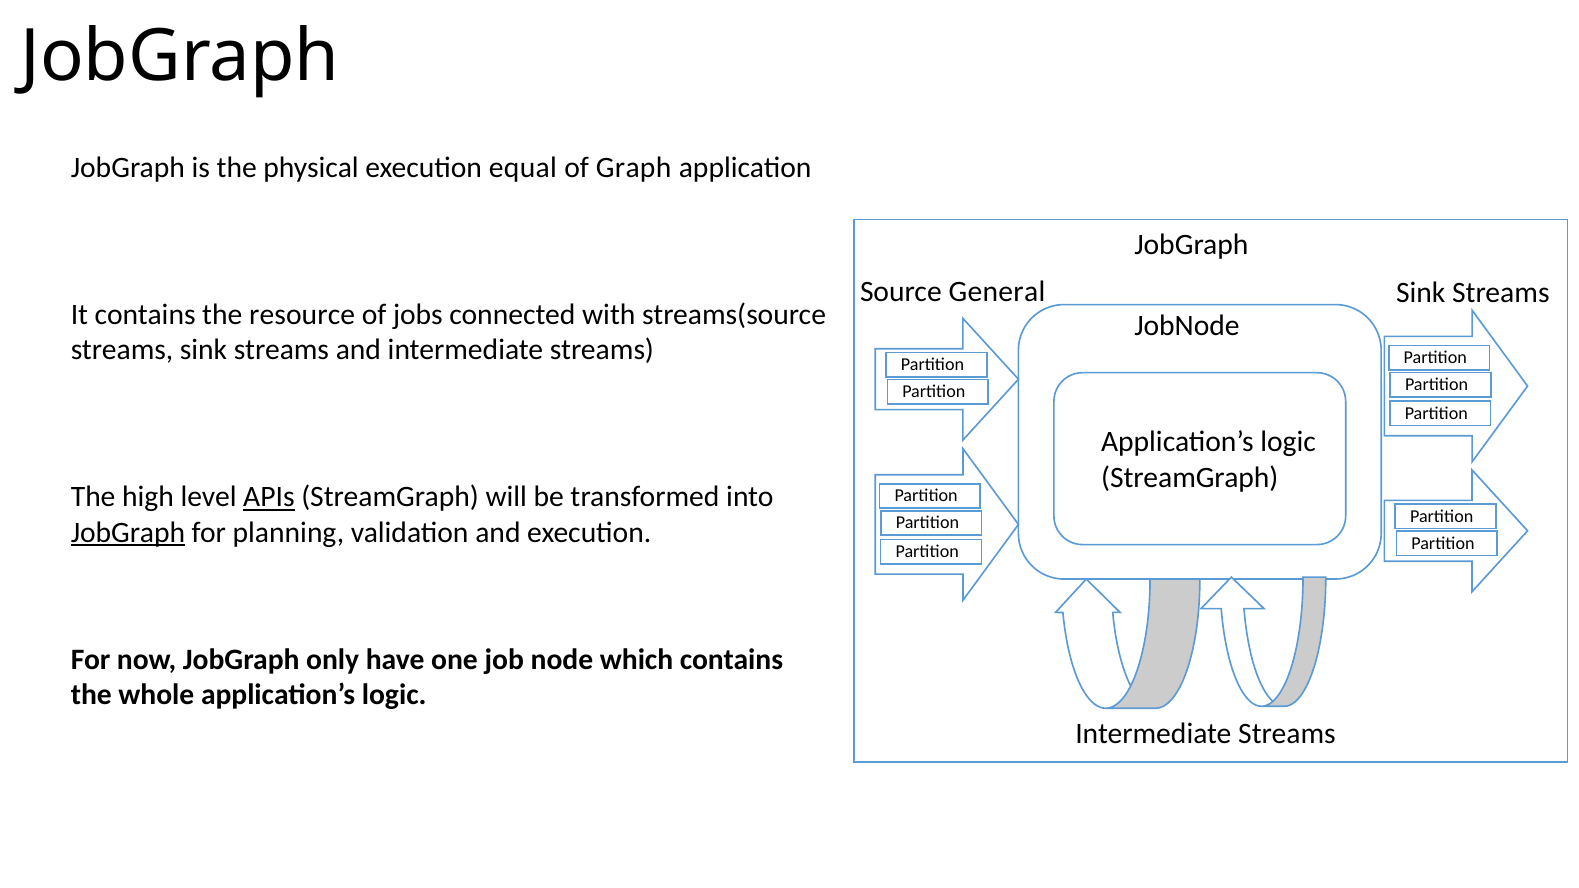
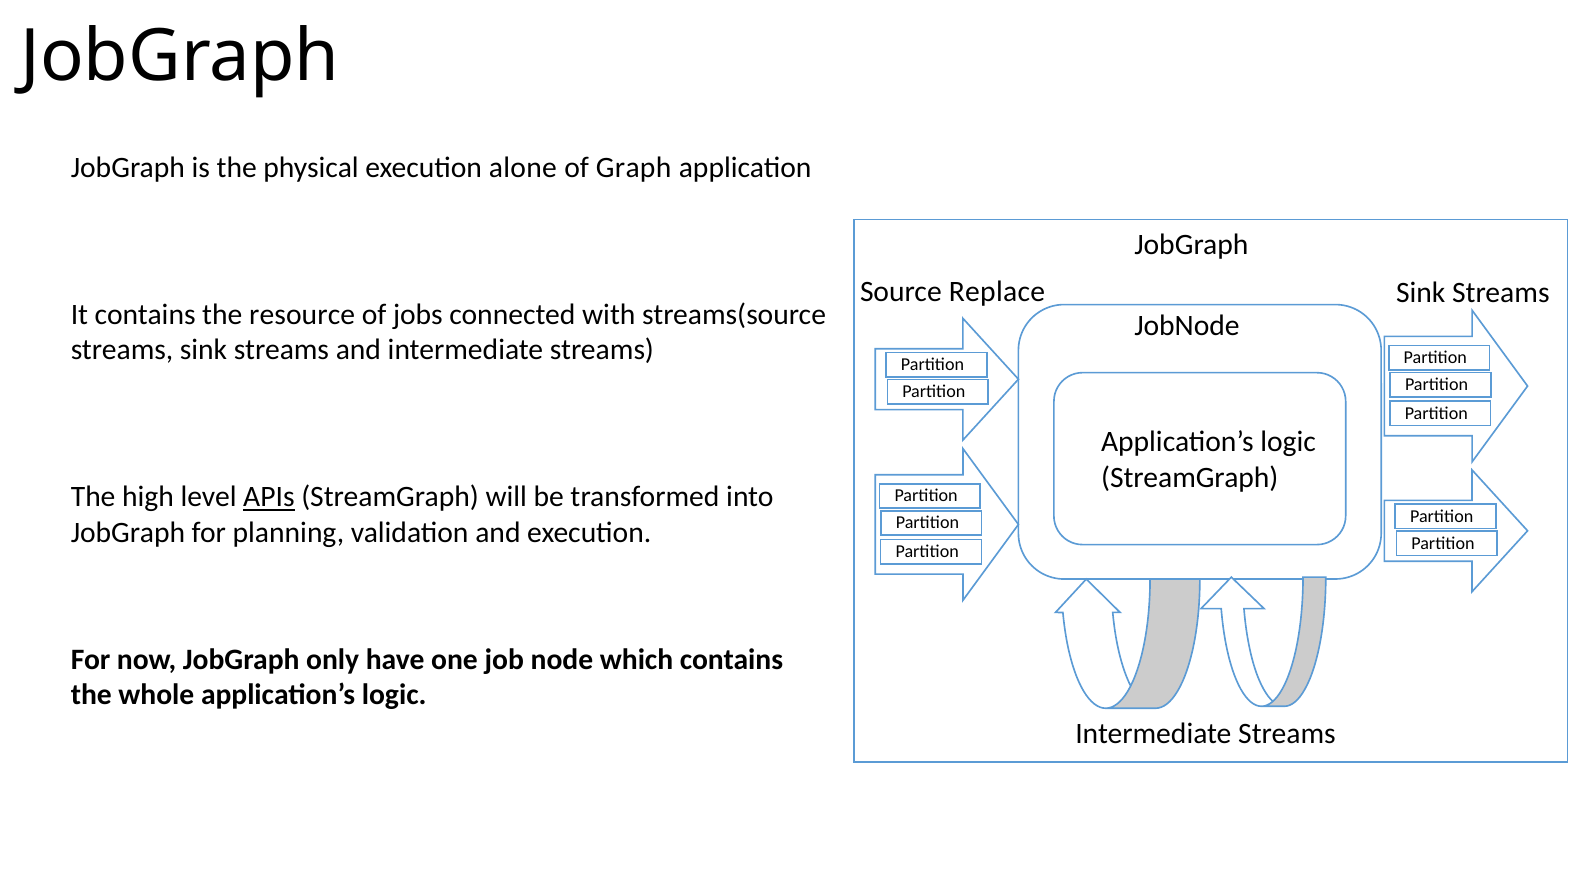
equal: equal -> alone (523, 168)
General: General -> Replace (997, 292)
JobGraph underline: present -> none (128, 533)
